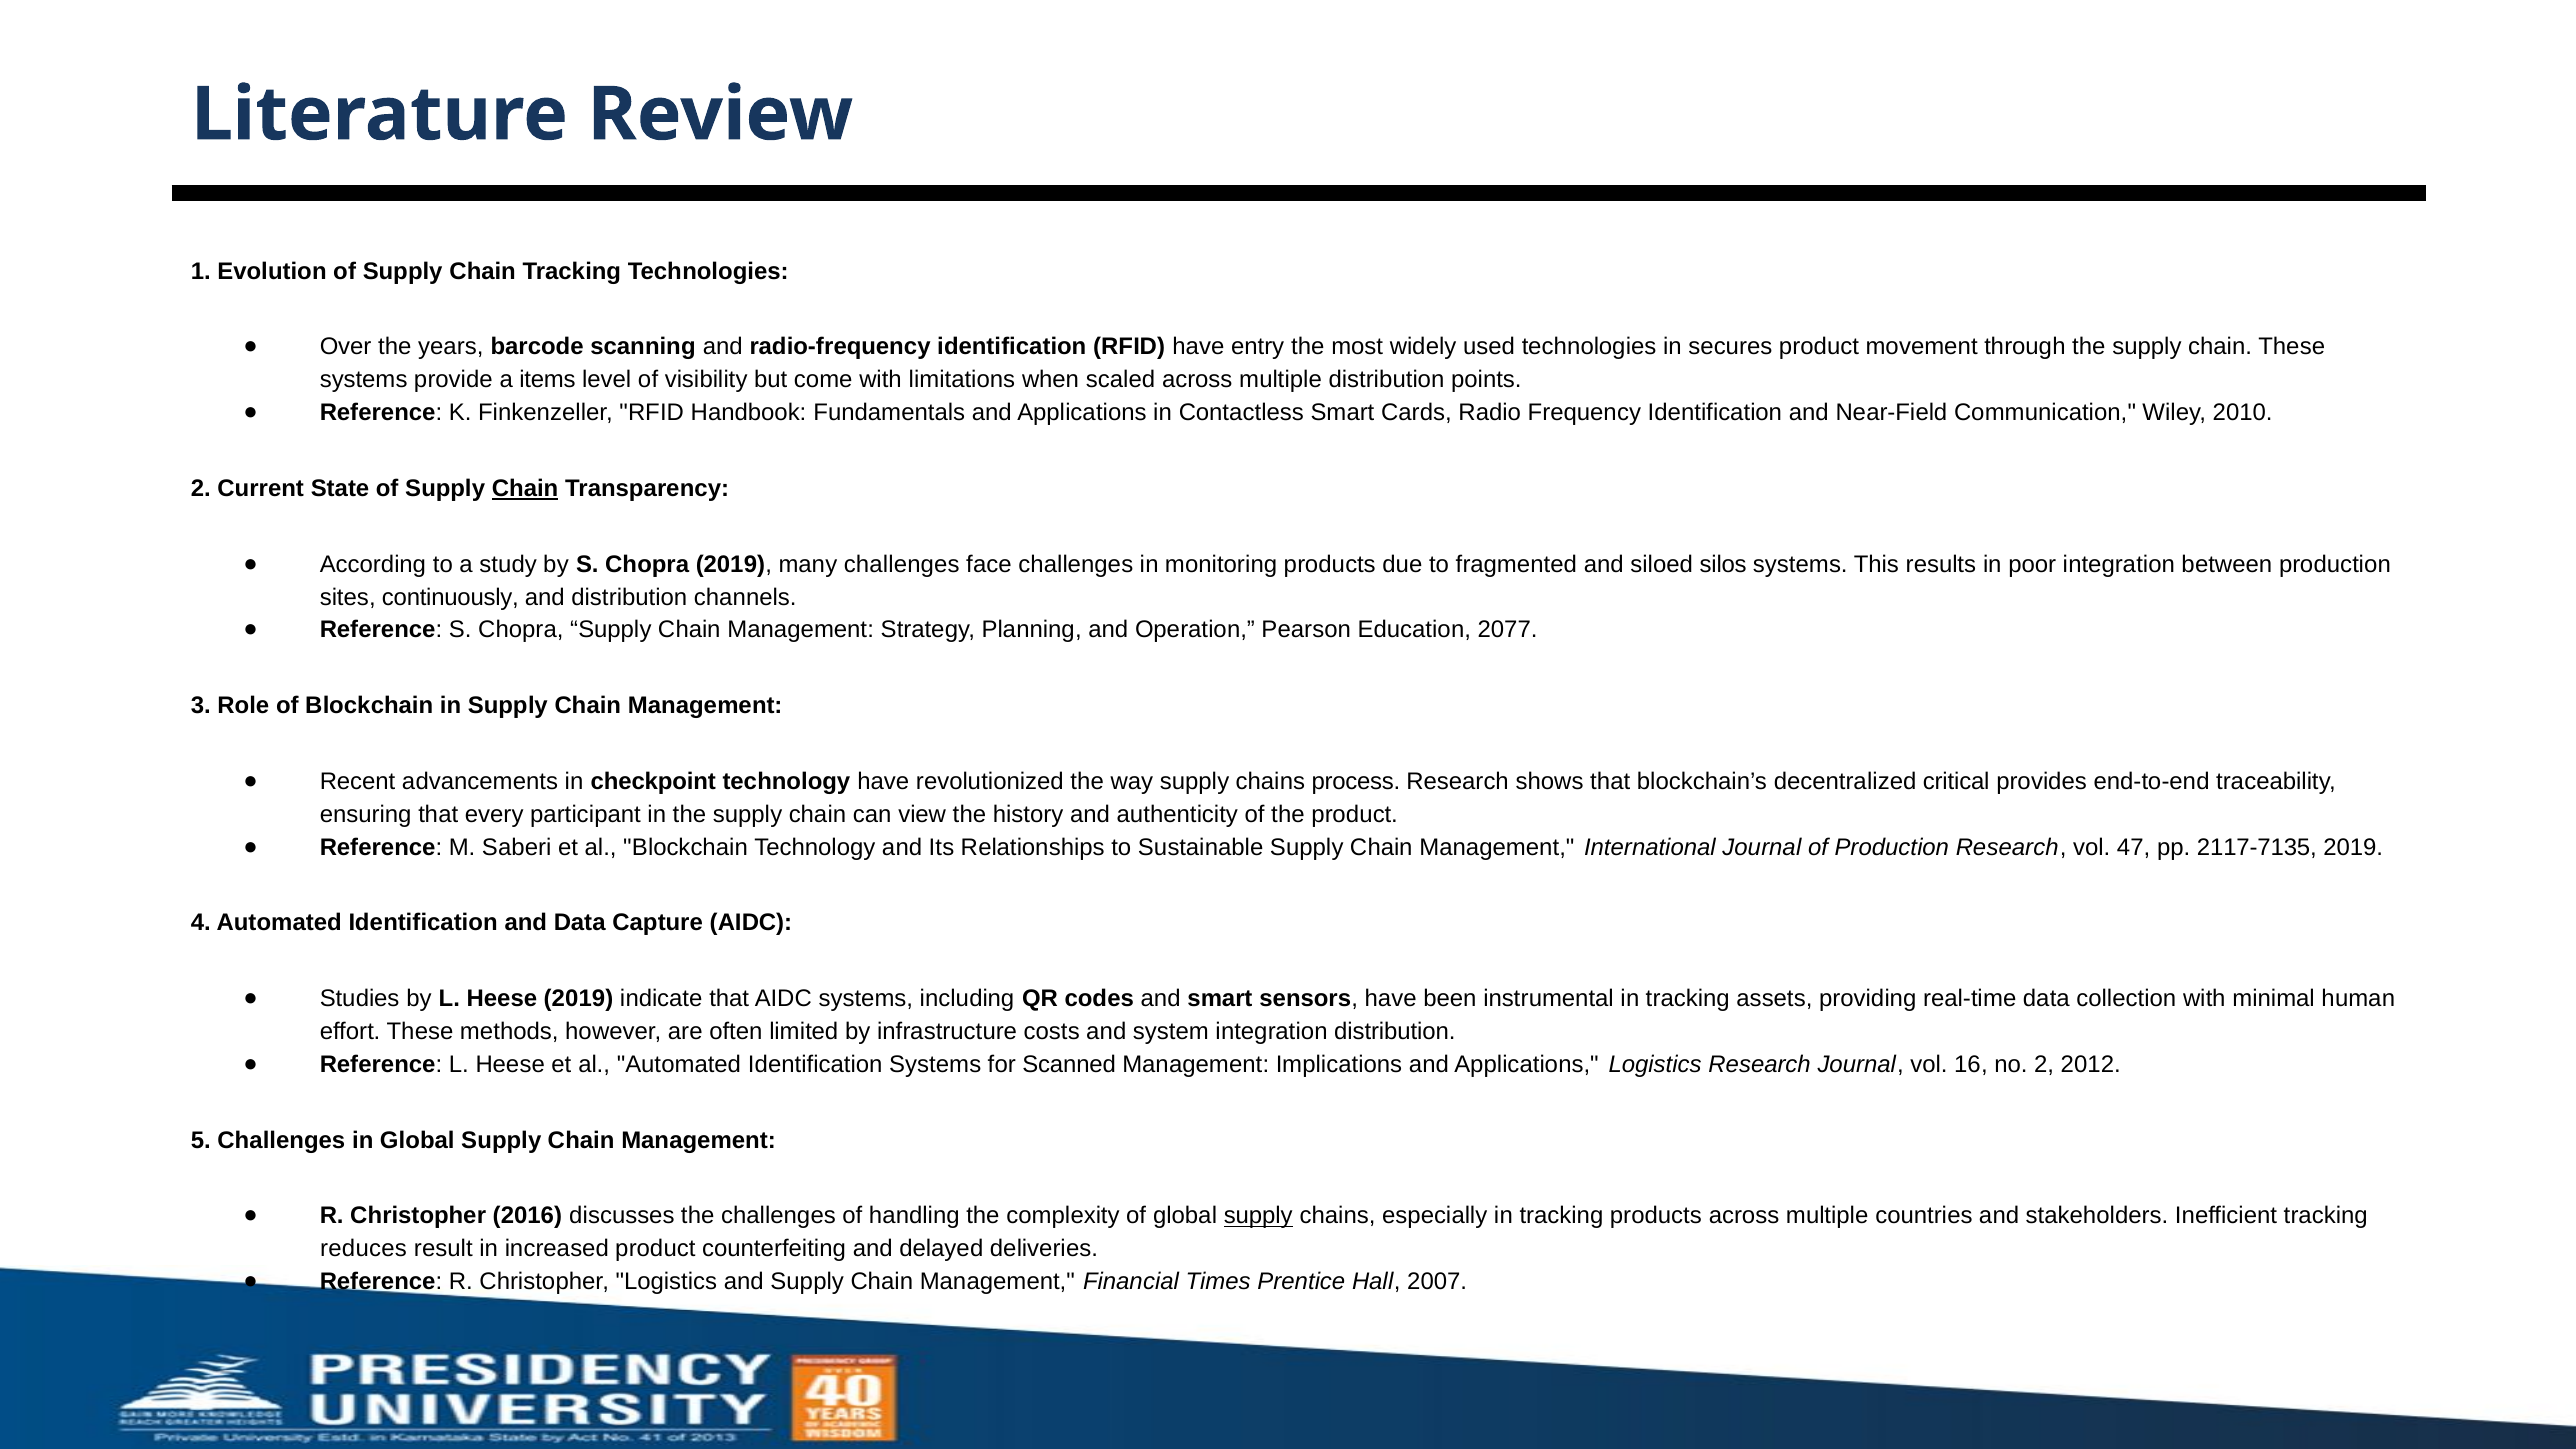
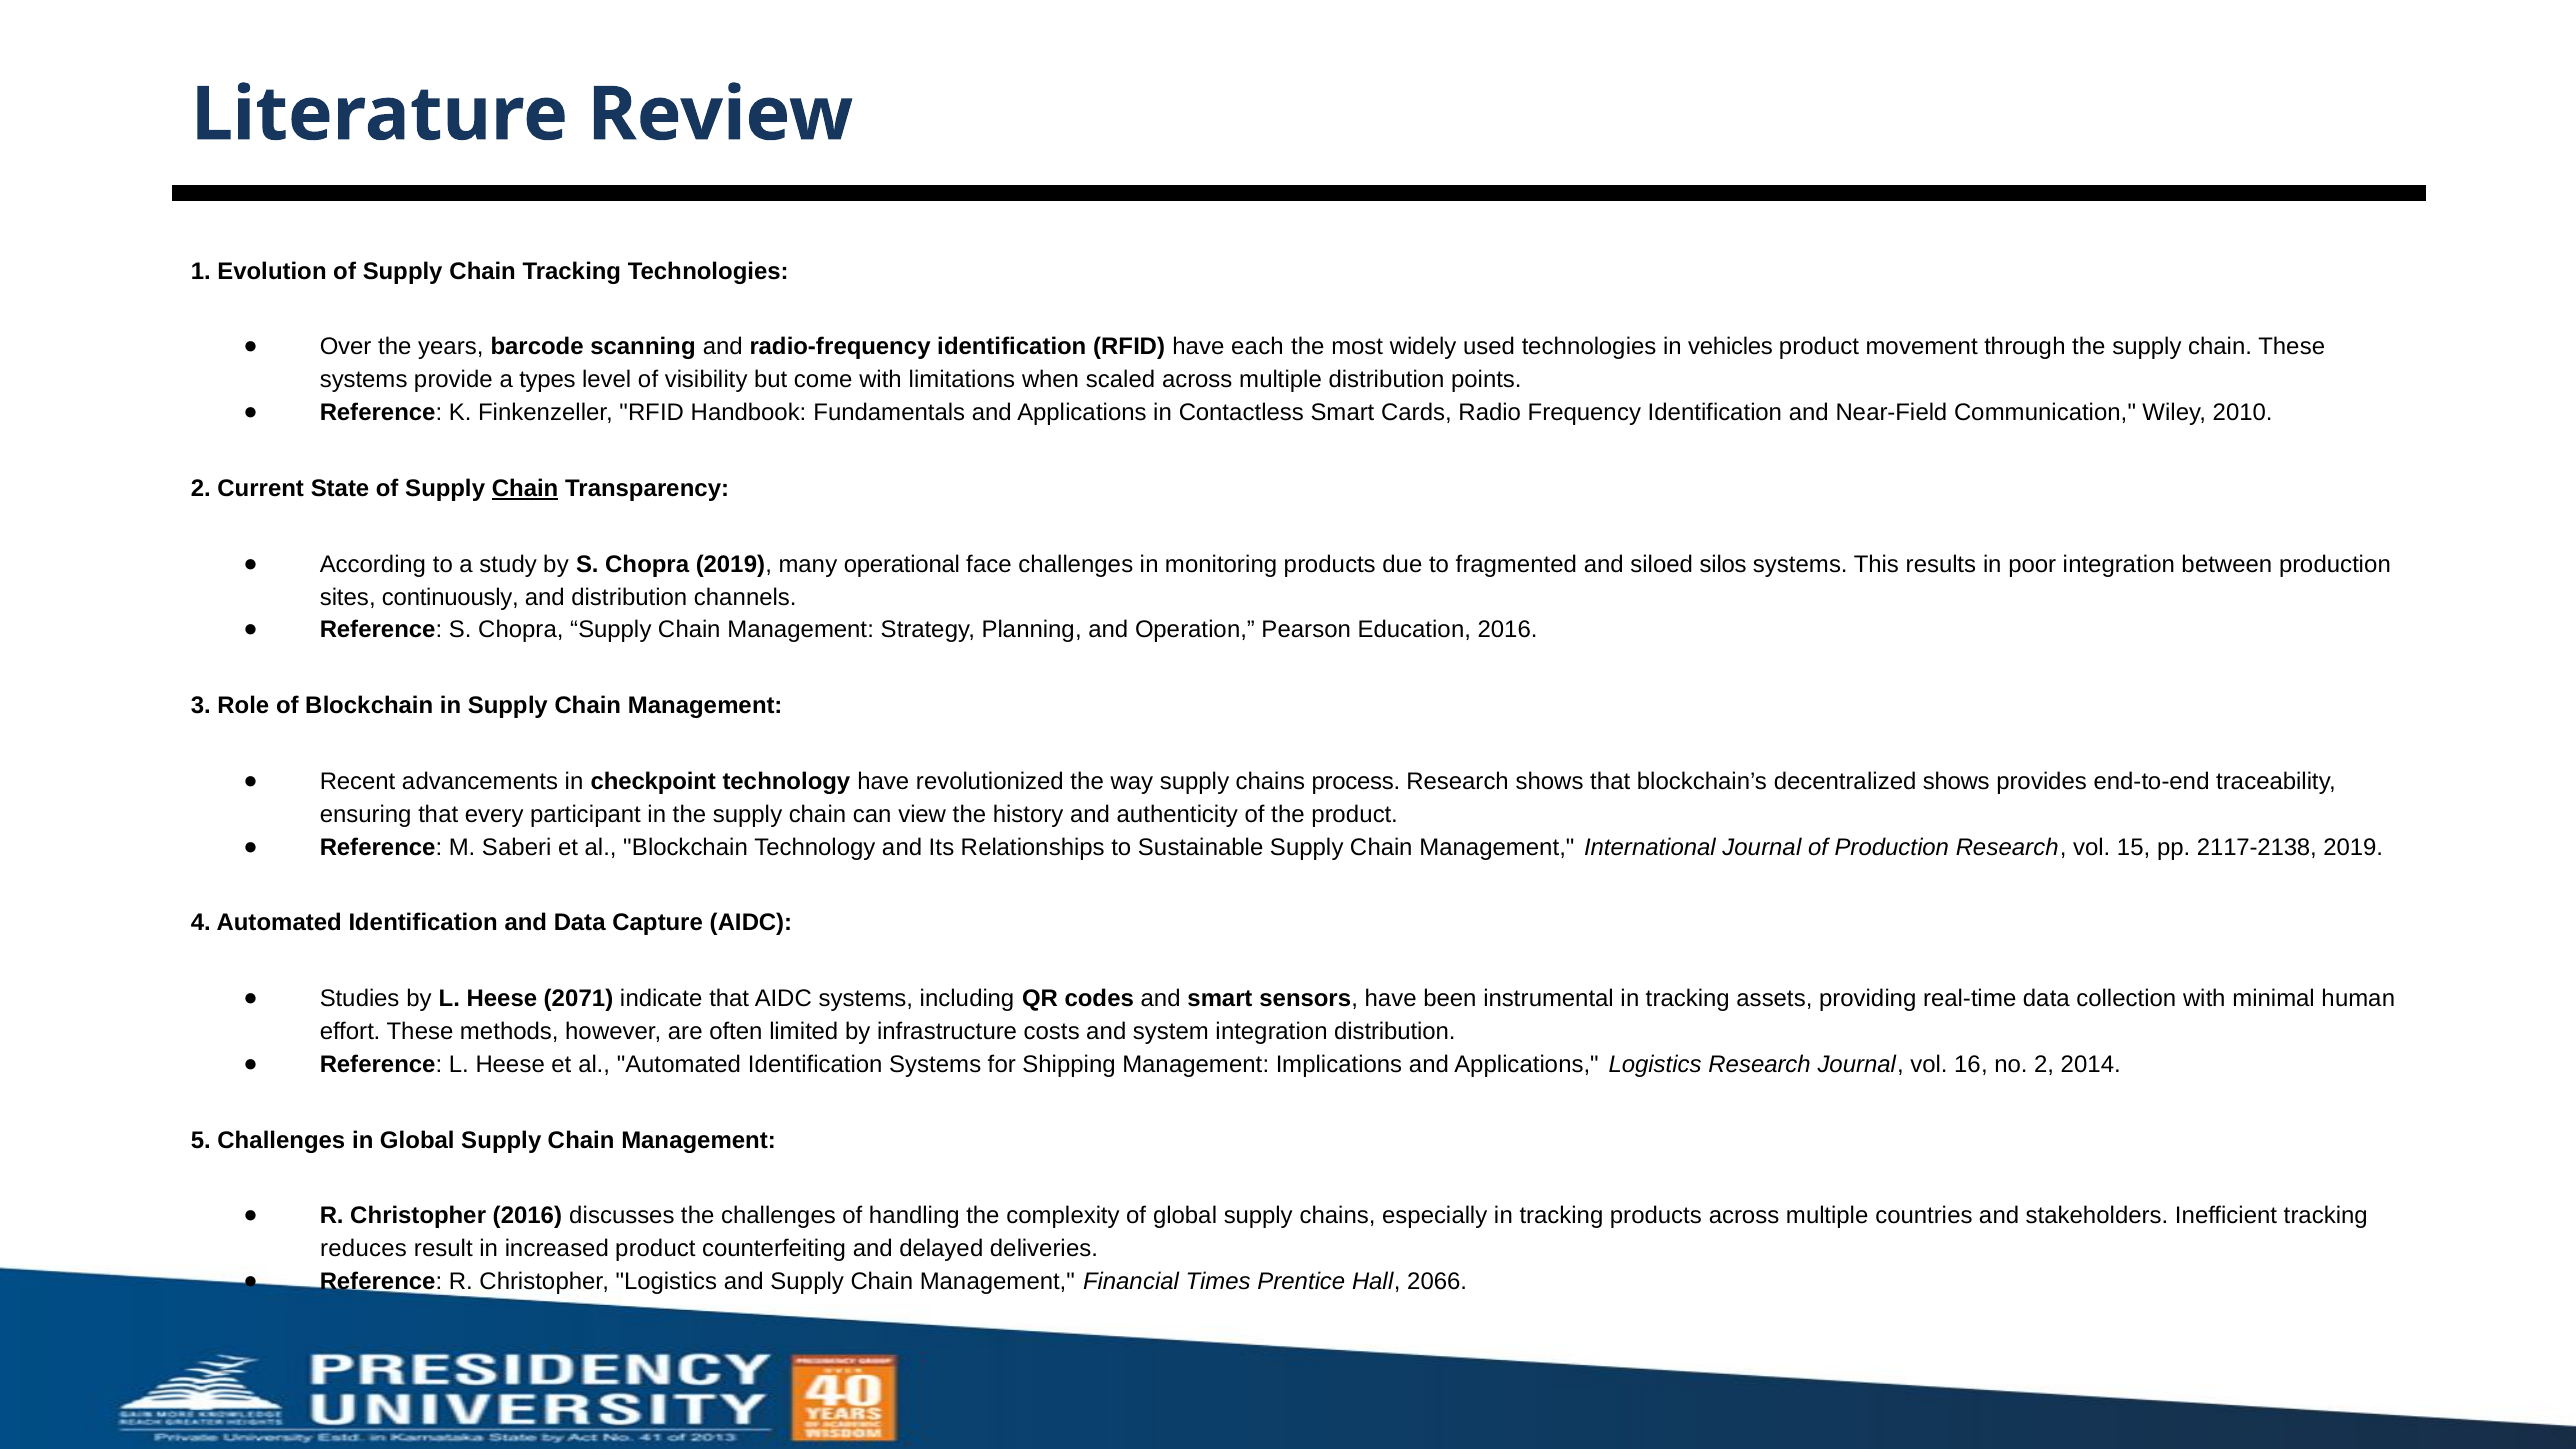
entry: entry -> each (1257, 347)
secures: secures -> vehicles (1731, 347)
items: items -> types (547, 380)
many challenges: challenges -> operational (902, 564)
Education 2077: 2077 -> 2016 (1508, 630)
decentralized critical: critical -> shows (1956, 782)
47: 47 -> 15 (2134, 847)
2117-7135: 2117-7135 -> 2117-2138 (2257, 847)
Heese 2019: 2019 -> 2071 (578, 999)
Scanned: Scanned -> Shipping (1069, 1064)
2012: 2012 -> 2014 (2091, 1064)
supply underline: present -> none (1258, 1216)
2007: 2007 -> 2066 (1437, 1282)
